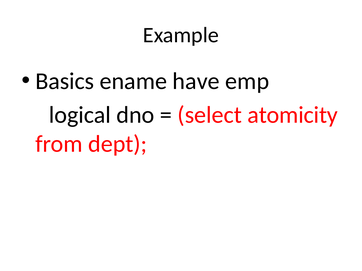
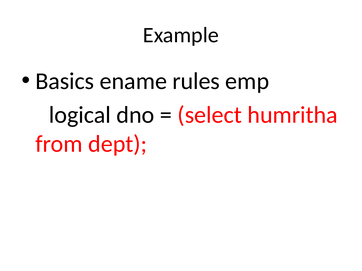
have: have -> rules (196, 81)
atomicity: atomicity -> humritha (293, 115)
